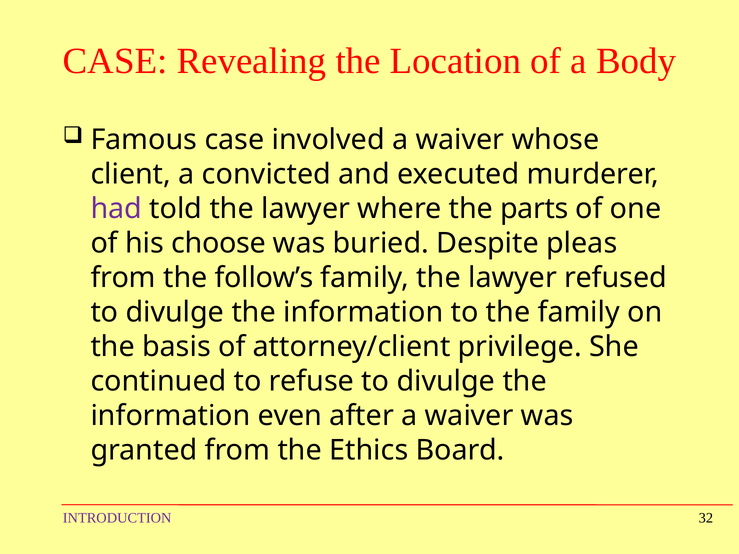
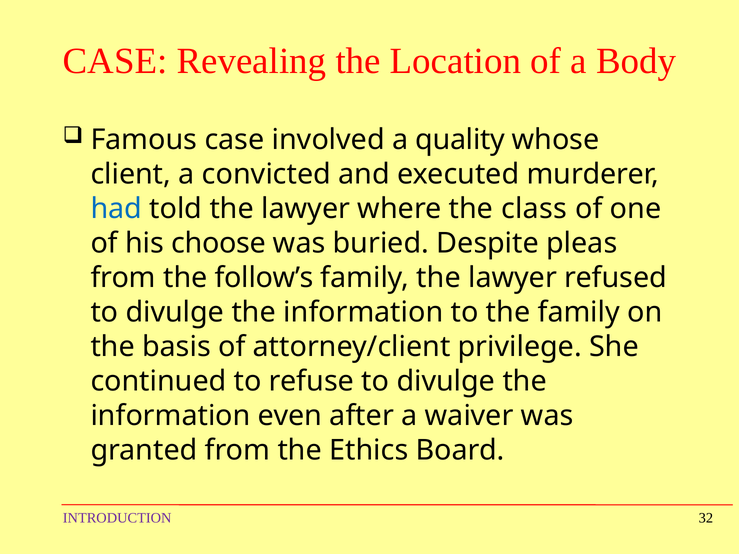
involved a waiver: waiver -> quality (460, 140)
had colour: purple -> blue (116, 209)
parts: parts -> class (534, 209)
